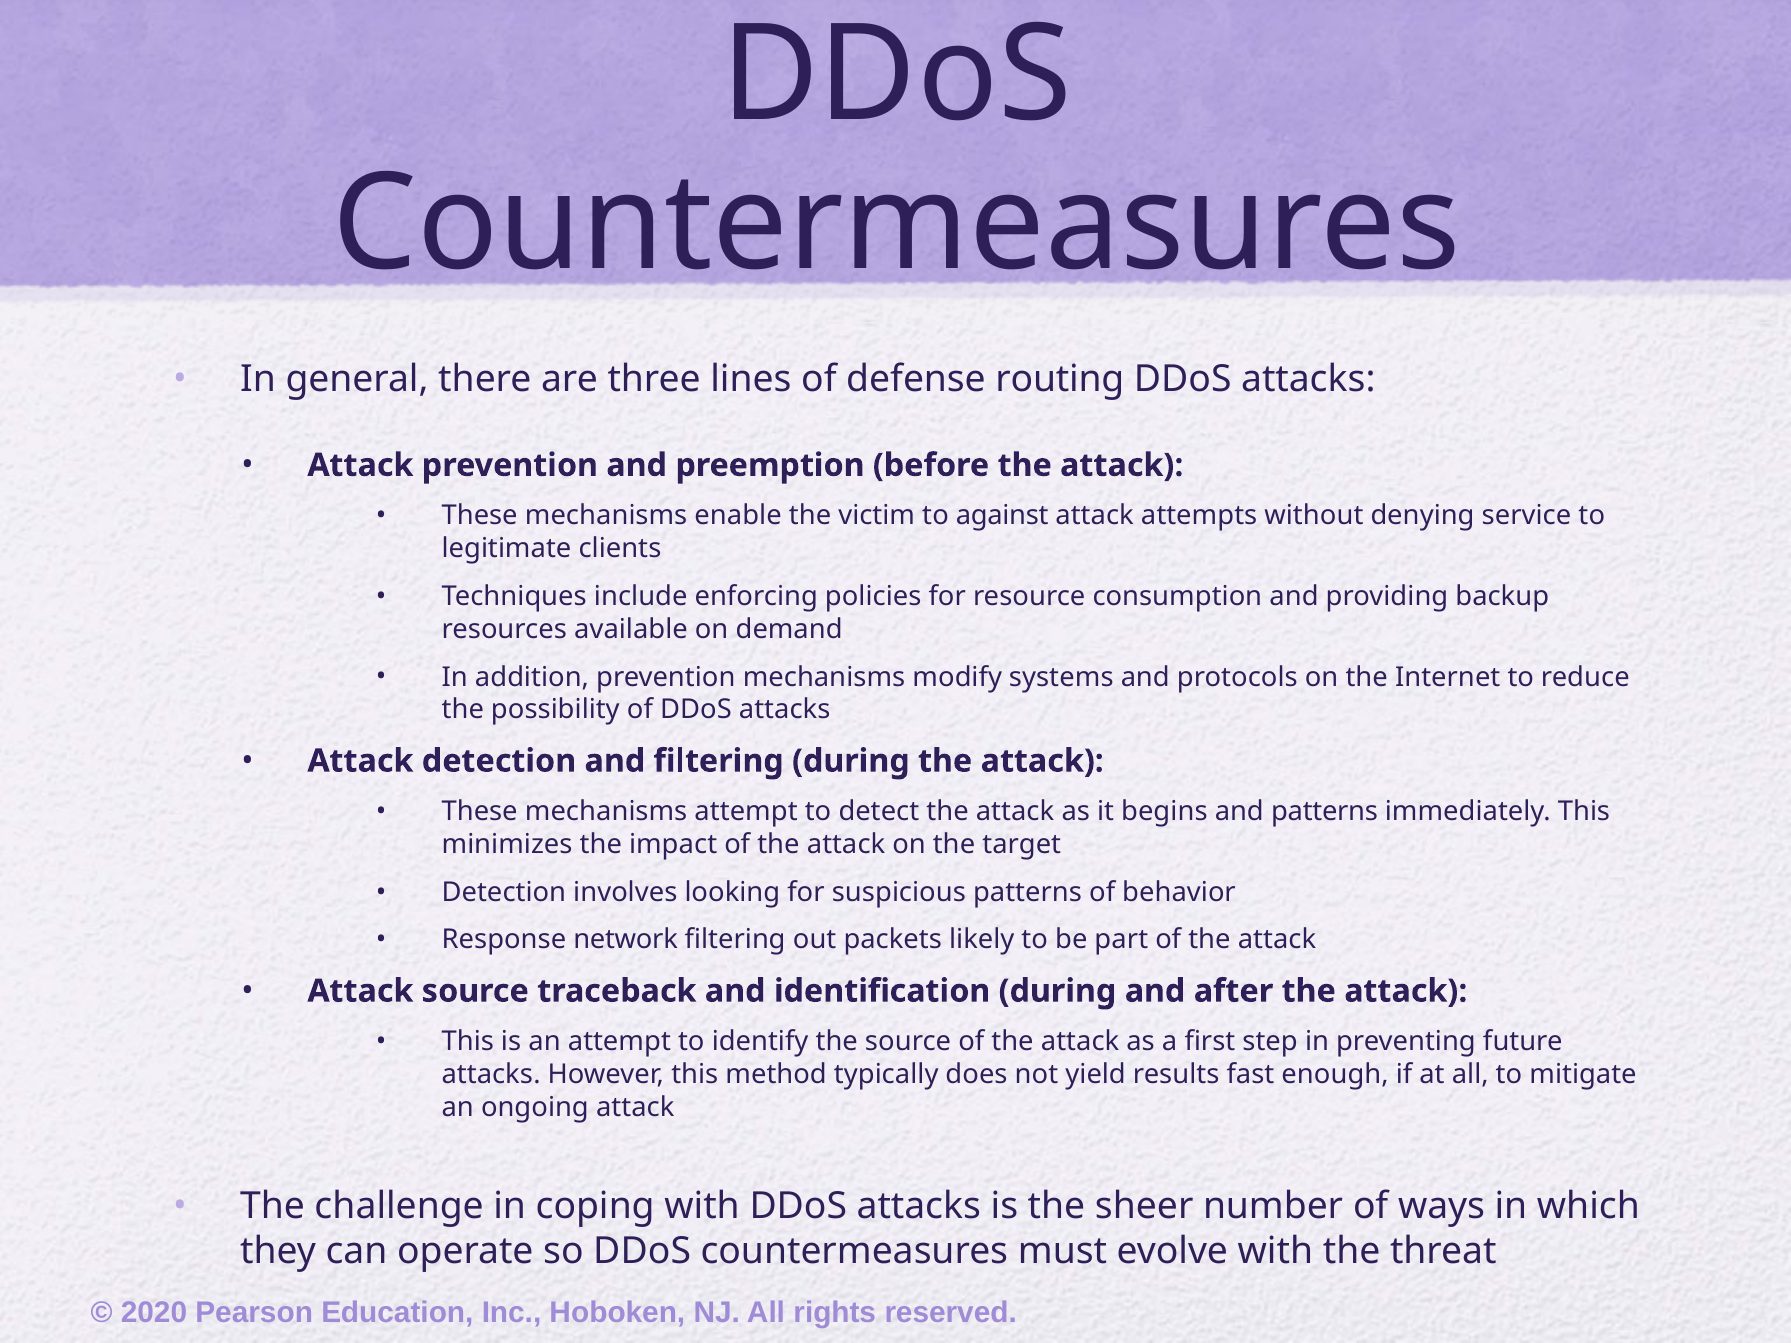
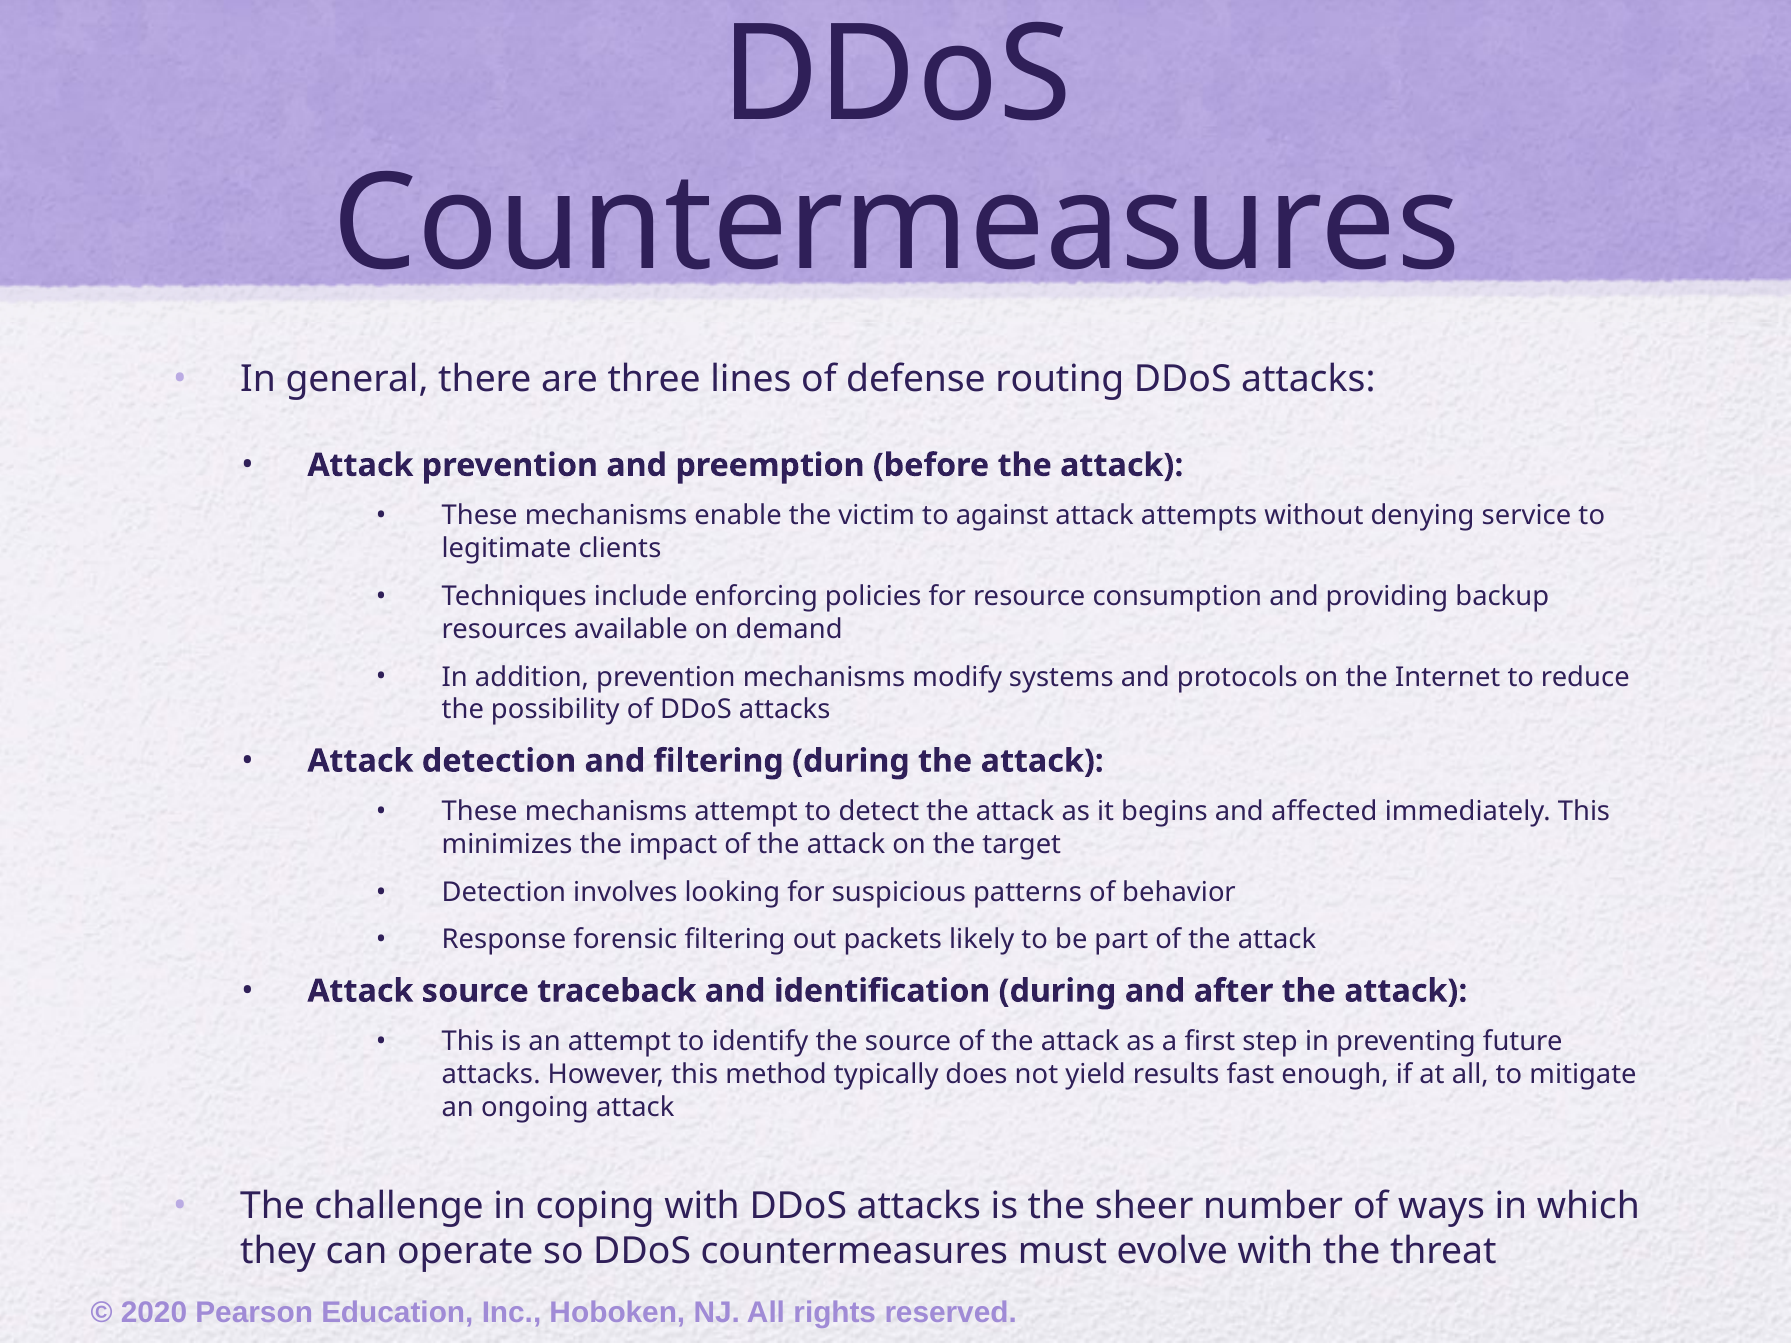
and patterns: patterns -> affected (1324, 812)
network: network -> forensic (625, 940)
